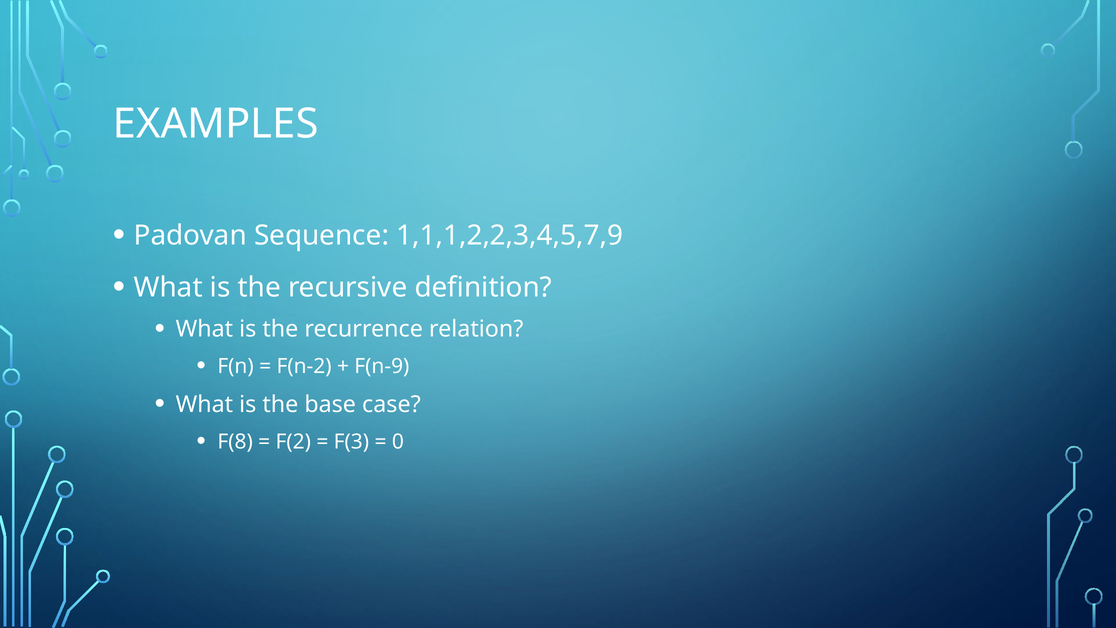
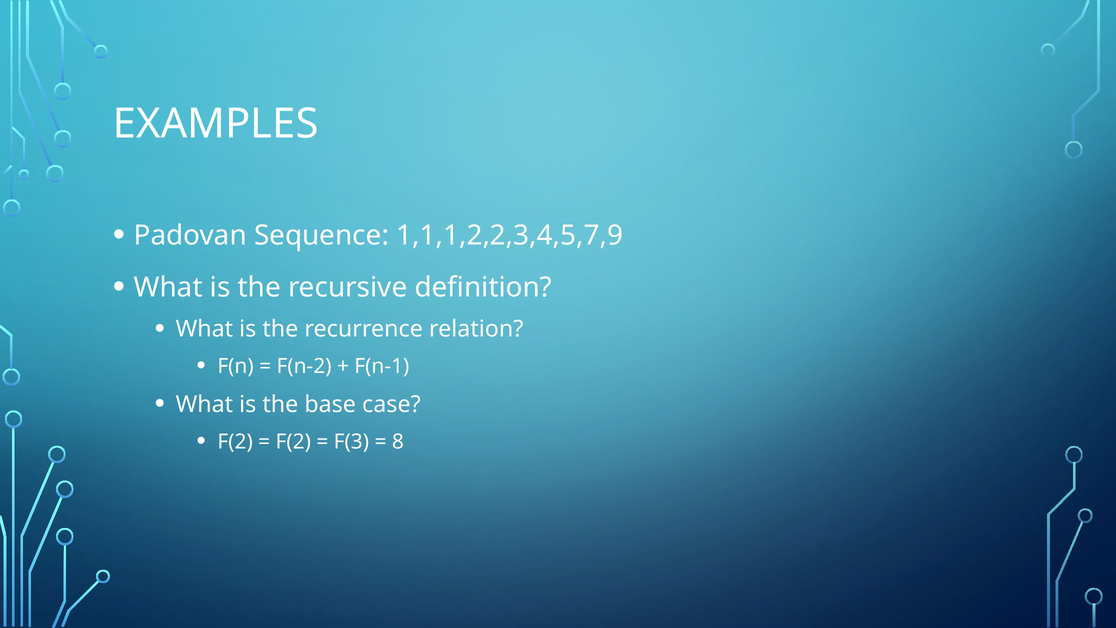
F(n-9: F(n-9 -> F(n-1 (382, 366)
F(8: F(8 -> F(2 (235, 441)
0: 0 -> 8 (398, 441)
